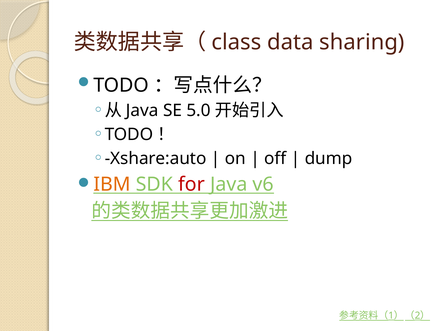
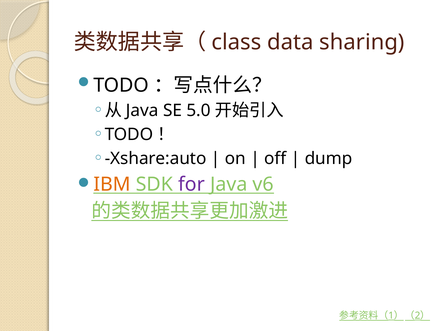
for colour: red -> purple (192, 185)
